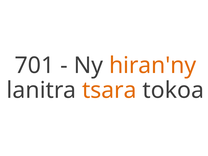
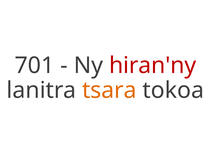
hiran'ny colour: orange -> red (153, 65)
